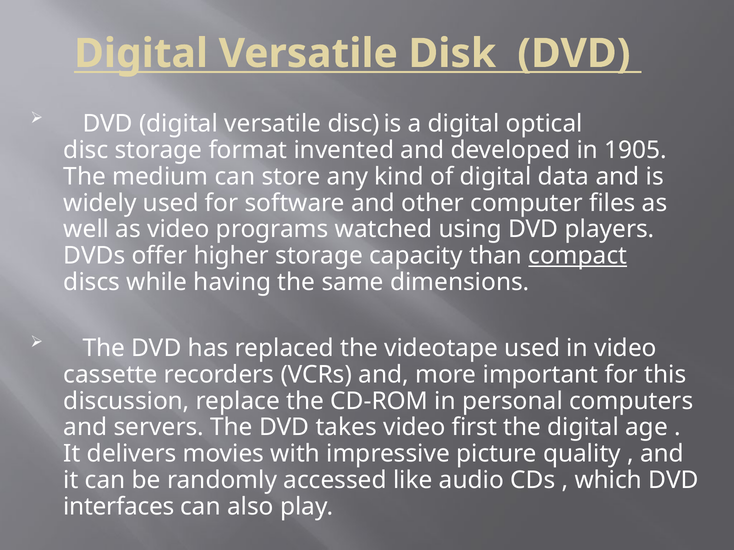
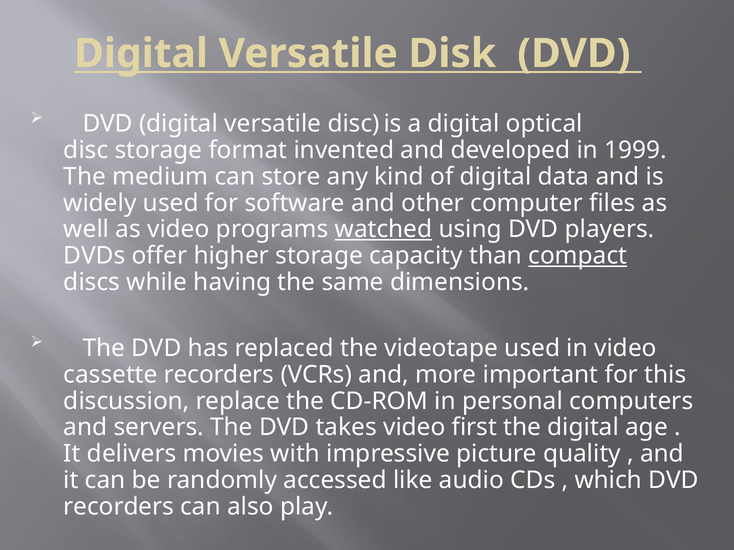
1905: 1905 -> 1999 (636, 150)
watched underline: none -> present (384, 230)
interfaces: interfaces -> recorders (119, 507)
